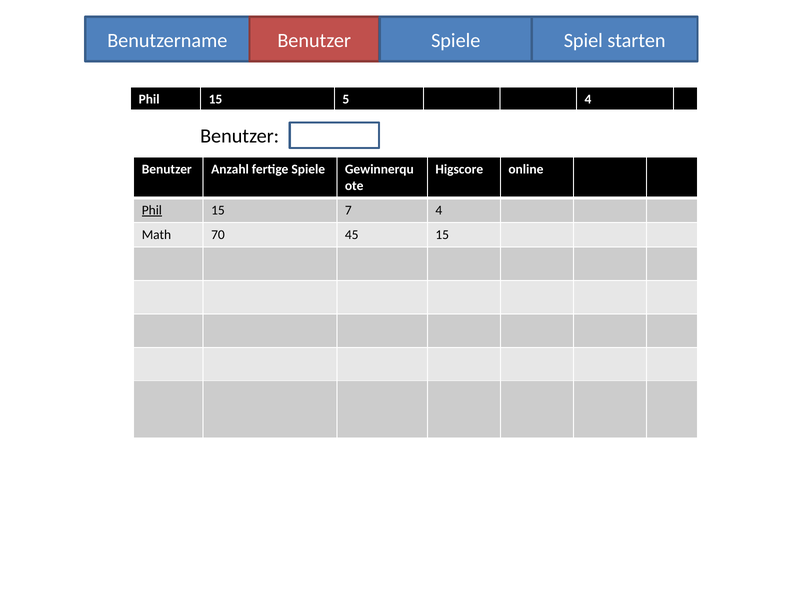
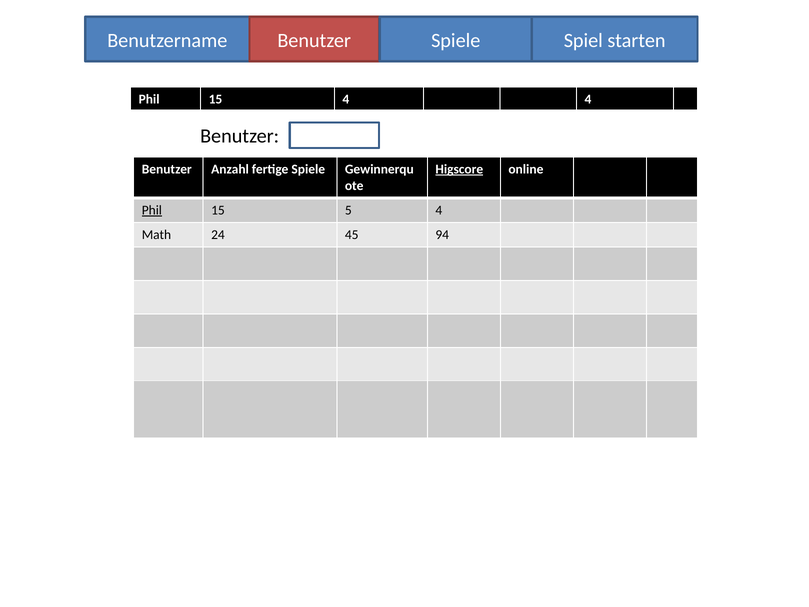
15 5: 5 -> 4 (346, 99)
Higscore underline: none -> present (459, 169)
7: 7 -> 5 (348, 210)
70: 70 -> 24 (218, 235)
45 15: 15 -> 94 (442, 235)
